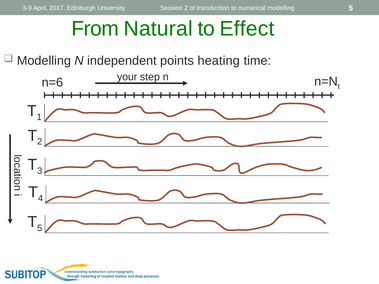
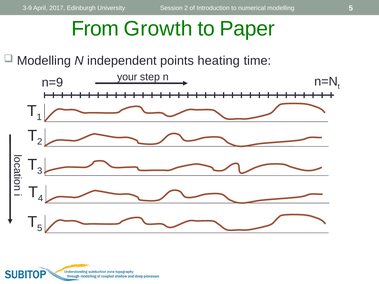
Natural: Natural -> Growth (158, 29)
Effect: Effect -> Paper (247, 29)
n=6: n=6 -> n=9 (52, 82)
